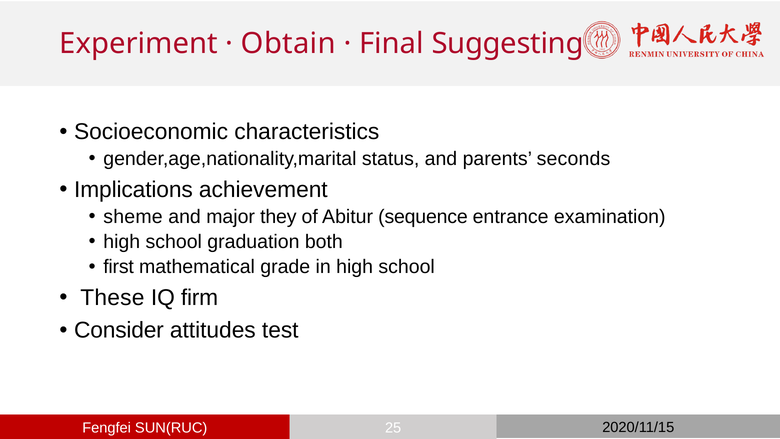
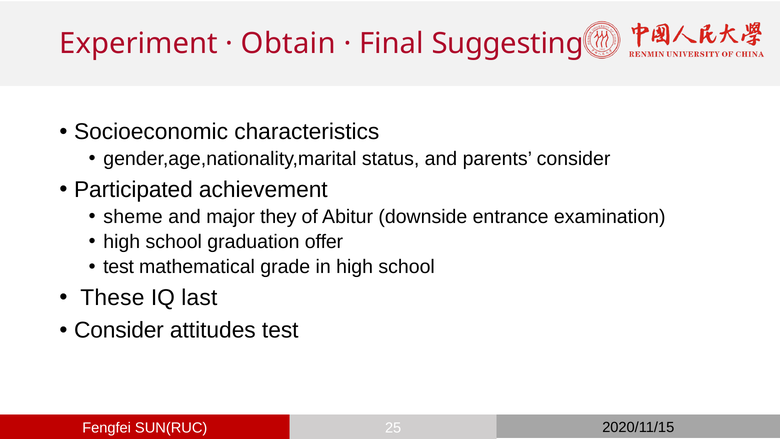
parents seconds: seconds -> consider (574, 159)
Implications: Implications -> Participated (133, 190)
sequence: sequence -> downside (423, 216)
both: both -> offer (324, 242)
first: first -> test (119, 267)
firm: firm -> last (199, 298)
